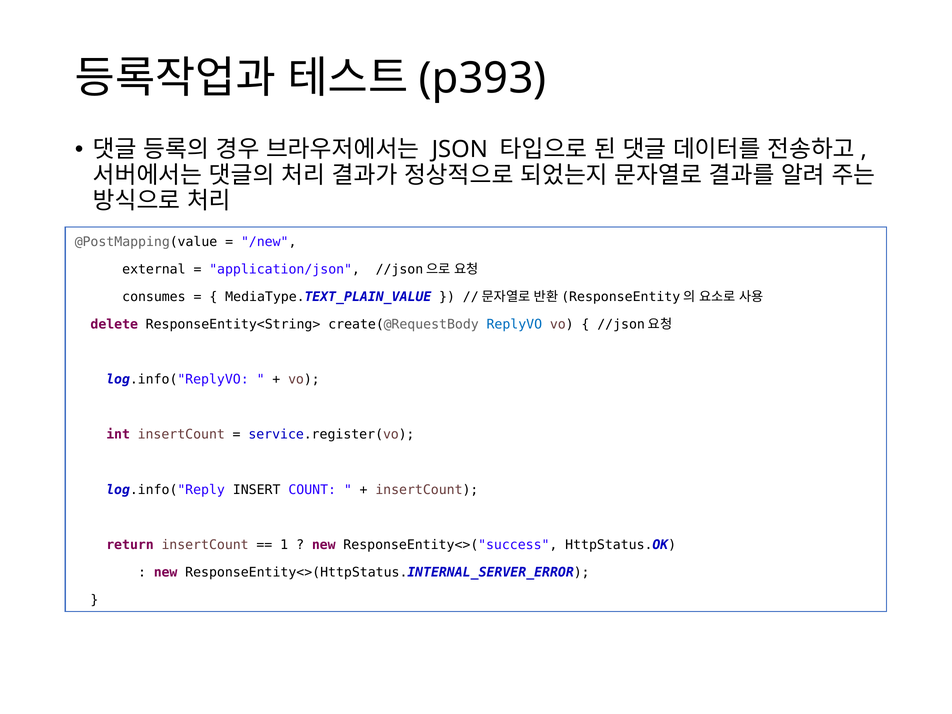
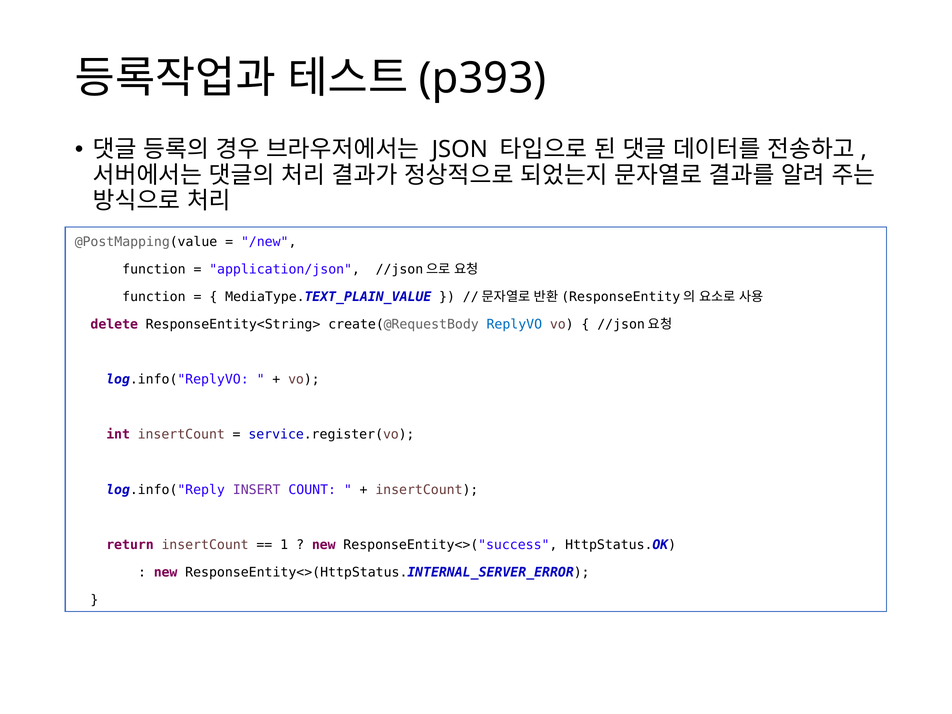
external: external -> function (154, 269)
consumes: consumes -> function (154, 297)
INSERT colour: black -> purple (257, 490)
